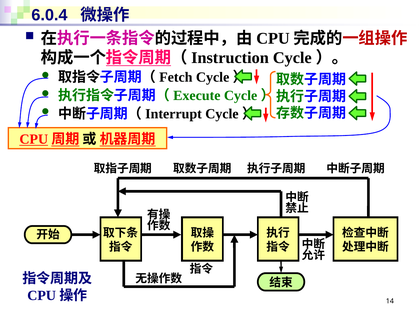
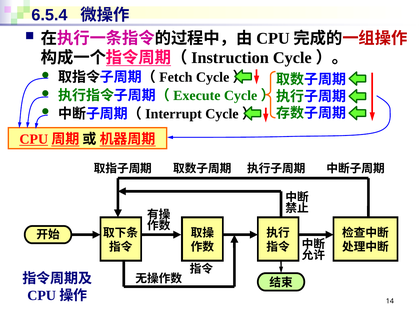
6.0.4: 6.0.4 -> 6.5.4 (49, 15)
